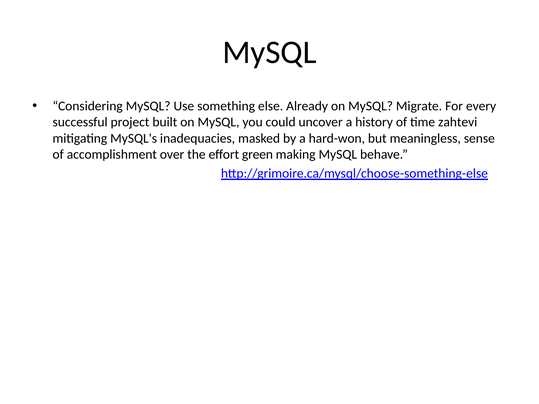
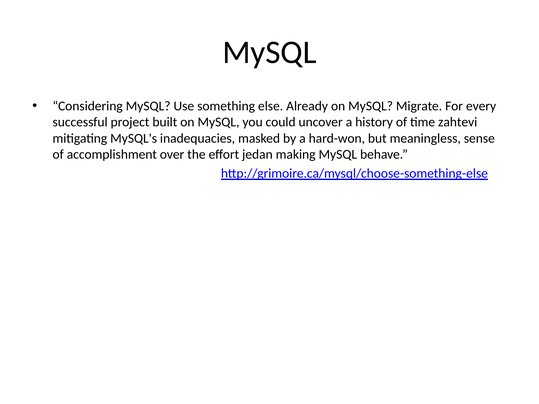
green: green -> jedan (257, 155)
